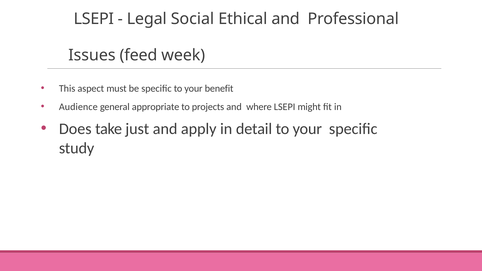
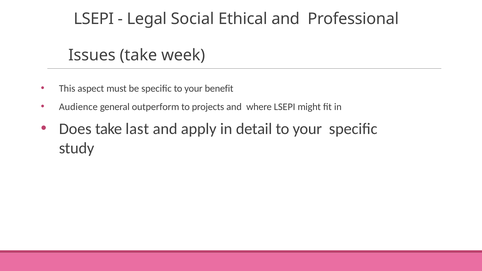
Issues feed: feed -> take (138, 55)
appropriate: appropriate -> outperform (156, 107)
just: just -> last (137, 129)
